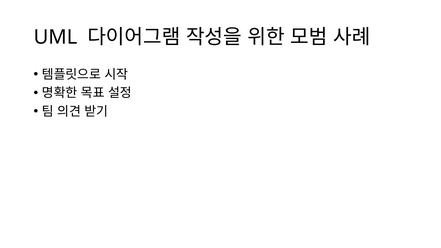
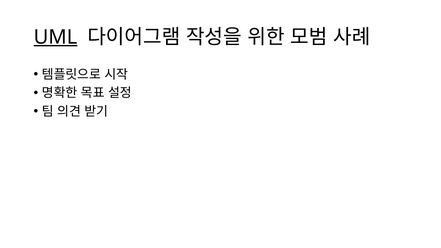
UML underline: none -> present (55, 37)
